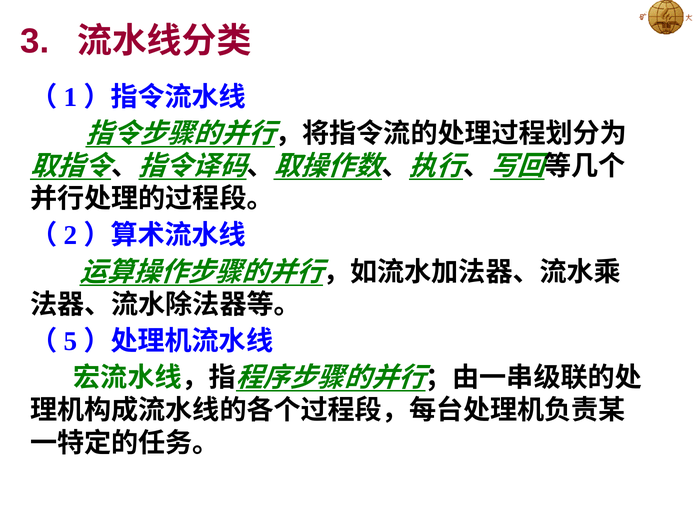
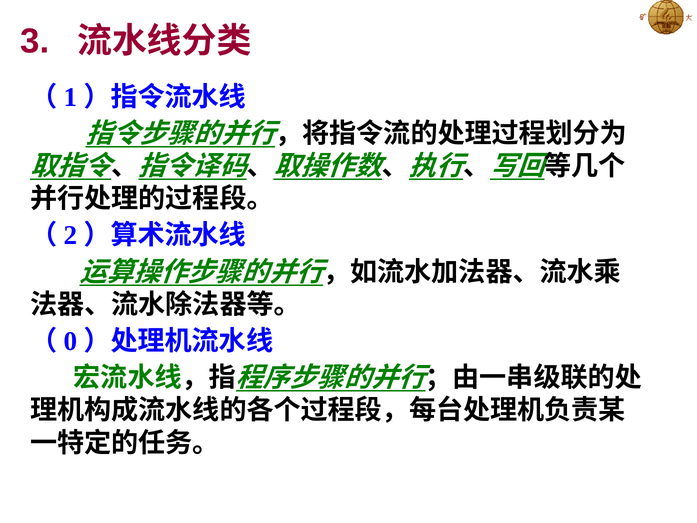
5: 5 -> 0 (70, 341)
